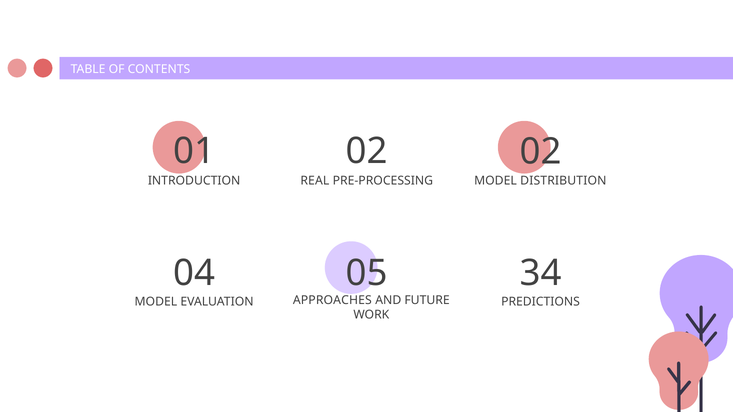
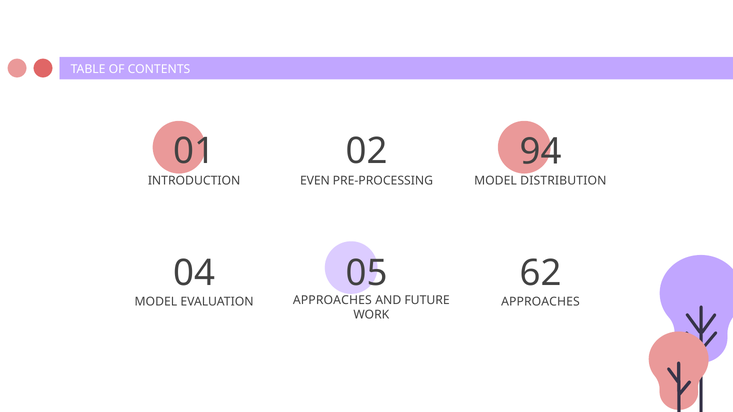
02 02: 02 -> 94 (541, 152)
REAL: REAL -> EVEN (315, 181)
34: 34 -> 62 (541, 274)
PREDICTIONS: PREDICTIONS -> APPROACHES (540, 302)
